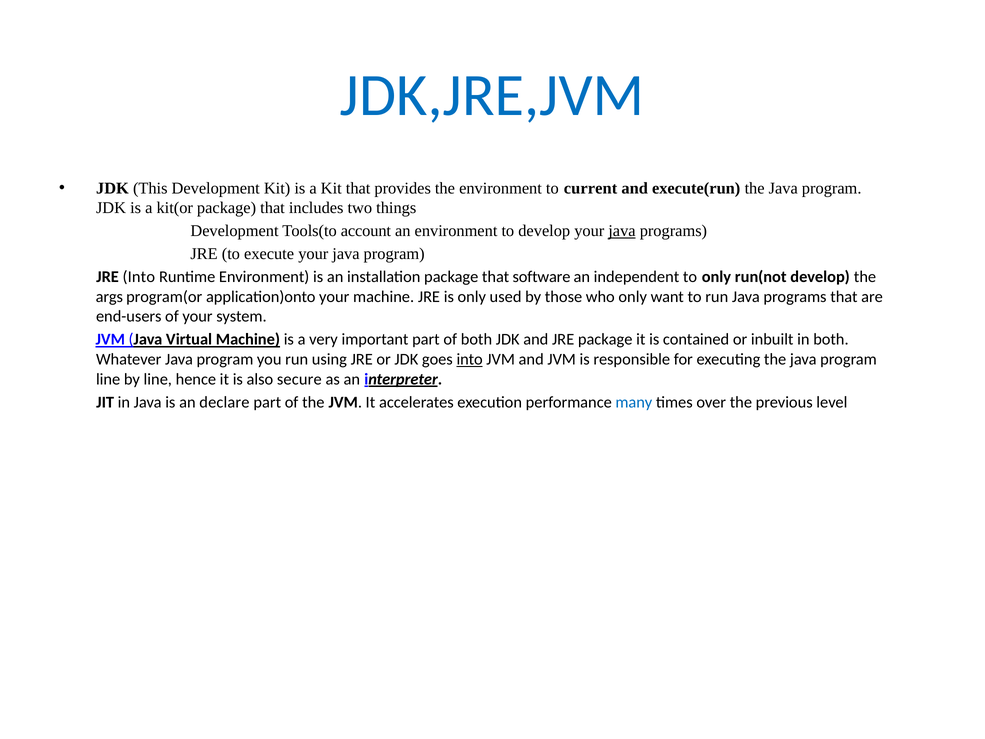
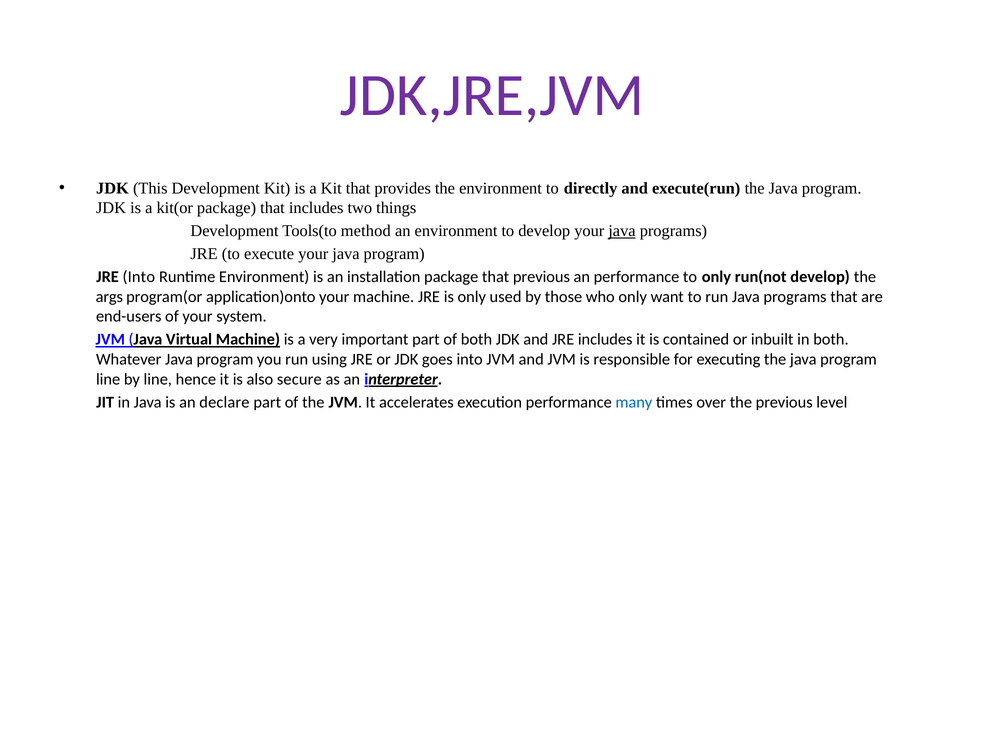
JDK,JRE,JVM colour: blue -> purple (492, 95)
current: current -> directly (591, 188)
account: account -> method (366, 231)
that software: software -> previous (541, 277)
an independent: independent -> performance (637, 277)
JRE package: package -> includes (605, 339)
into underline: present -> none (470, 359)
